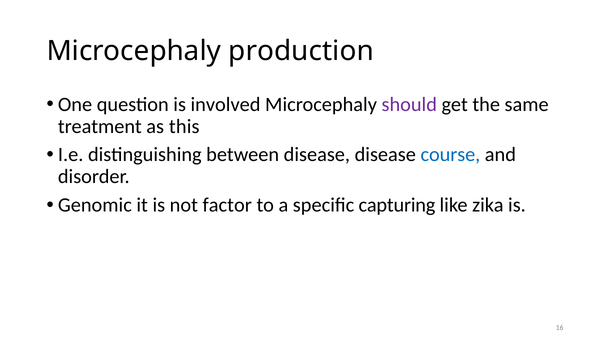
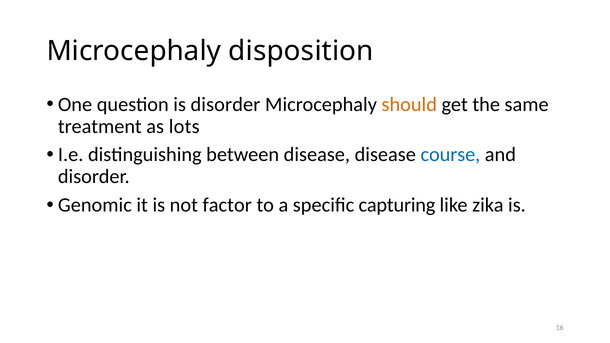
production: production -> disposition (301, 51)
is involved: involved -> disorder (225, 104)
should colour: purple -> orange (409, 104)
this: this -> lots (184, 126)
